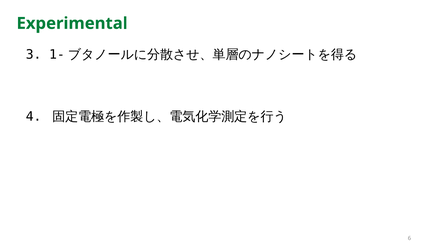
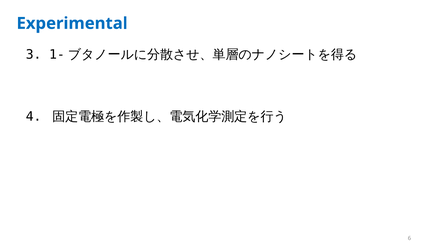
Experimental colour: green -> blue (72, 23)
